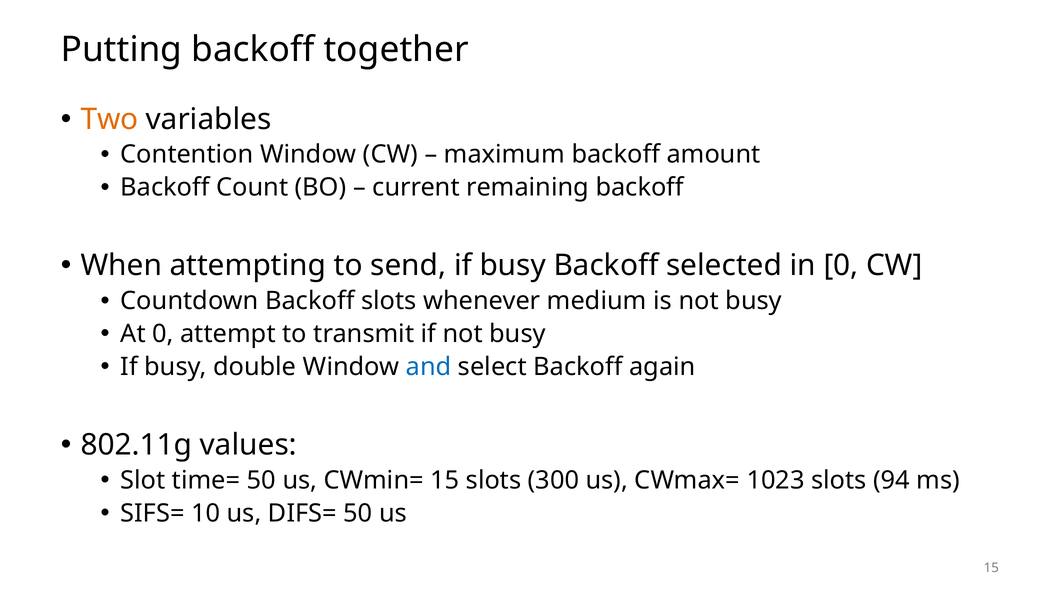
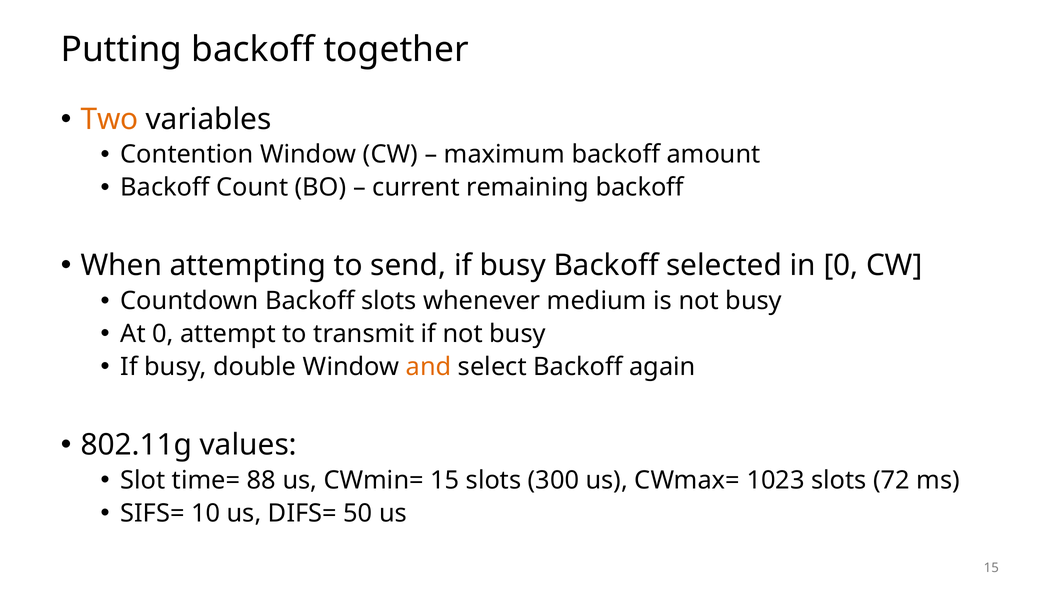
and colour: blue -> orange (429, 367)
time= 50: 50 -> 88 (261, 480)
94: 94 -> 72 (891, 480)
